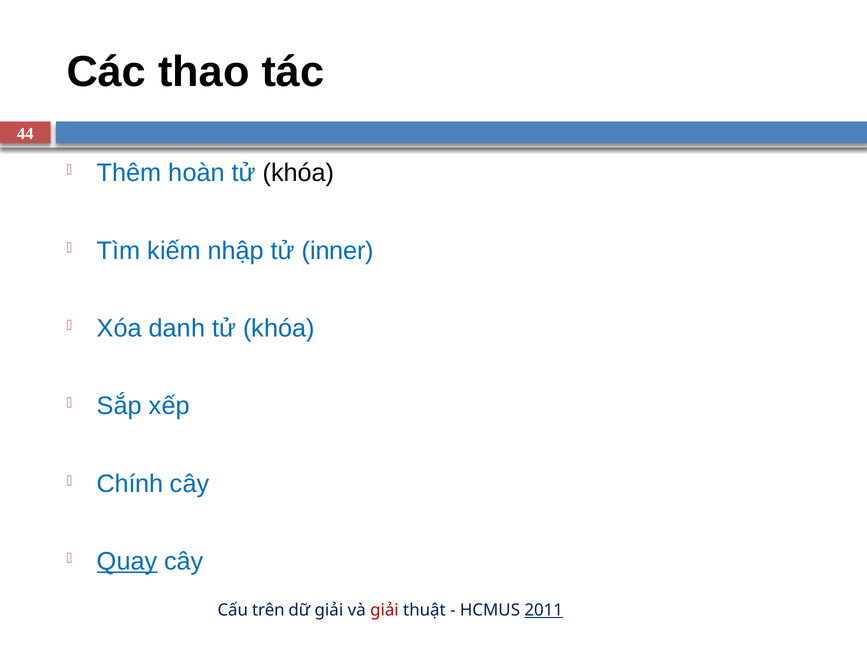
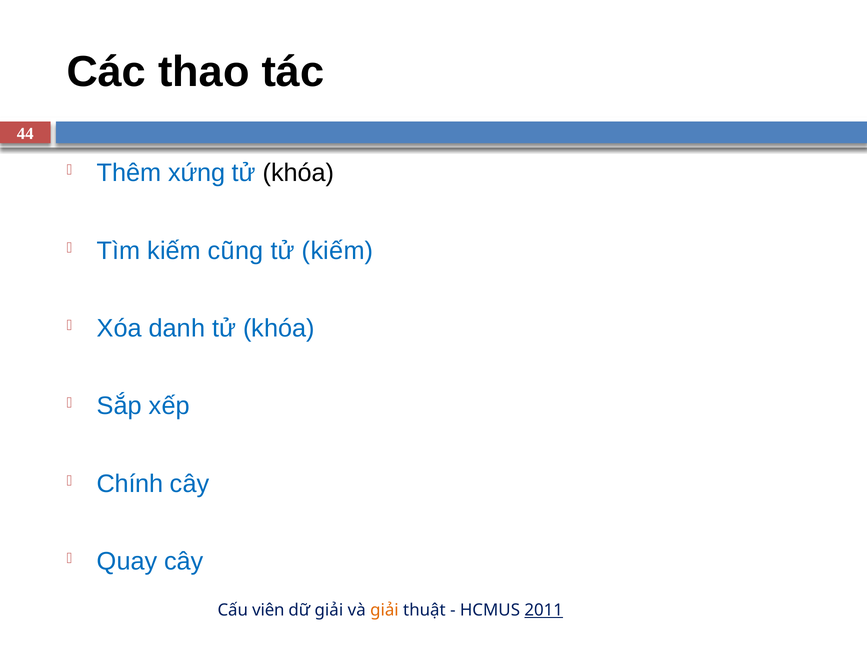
hoàn: hoàn -> xứng (197, 173)
nhập: nhập -> cũng (236, 250)
tử inner: inner -> kiếm (338, 250)
Quay underline: present -> none (127, 561)
trên: trên -> viên (268, 610)
giải colour: red -> orange (384, 610)
